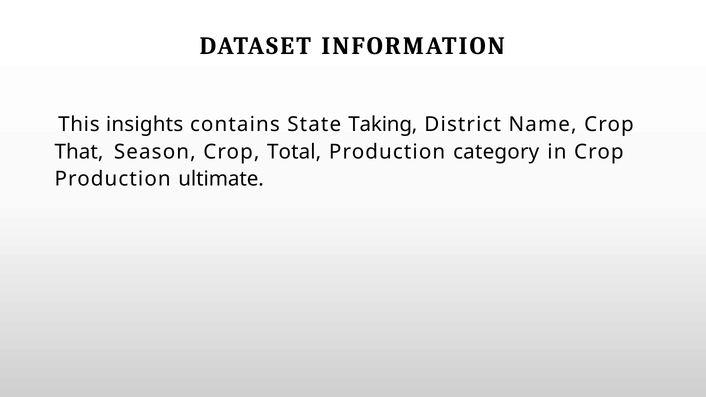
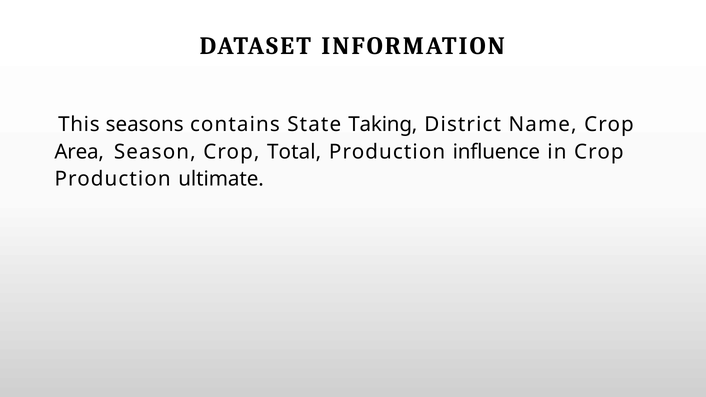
insights: insights -> seasons (145, 125)
That: That -> Area (79, 152)
category: category -> influence (496, 152)
